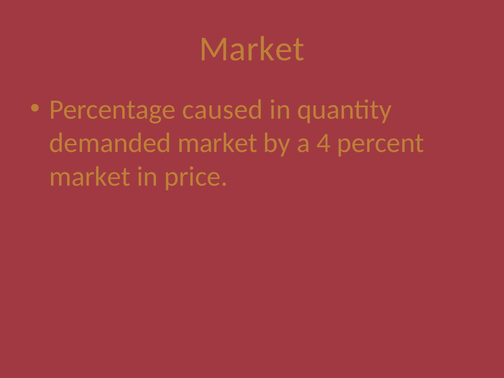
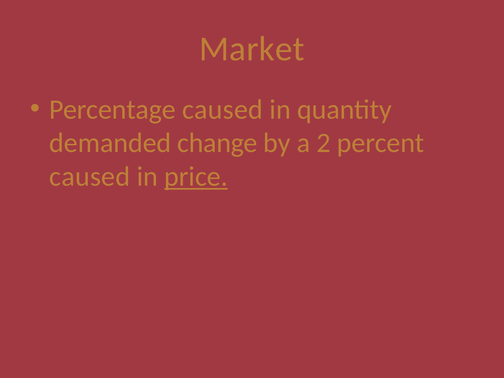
demanded market: market -> change (217, 143)
4: 4 -> 2 (324, 143)
market: market -> caused (90, 177)
price underline: none -> present (196, 177)
